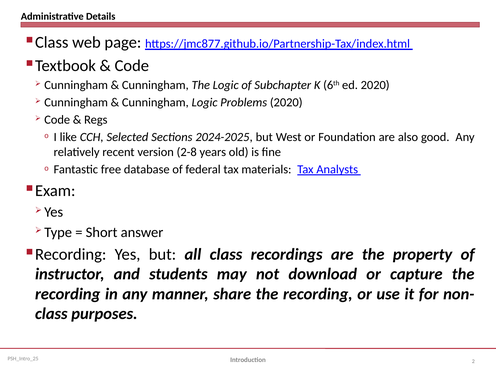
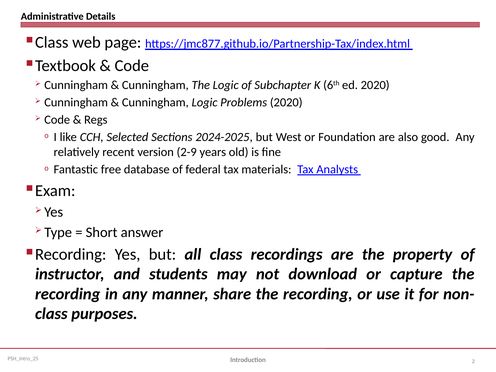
2-8: 2-8 -> 2-9 (187, 152)
